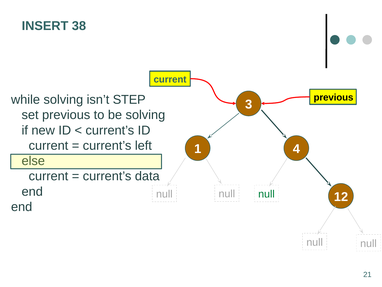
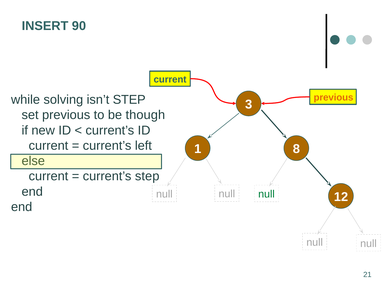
38: 38 -> 90 (79, 26)
previous colour: black -> orange (333, 97)
be solving: solving -> though (145, 115)
4: 4 -> 8 (296, 149)
current’s data: data -> step (147, 176)
